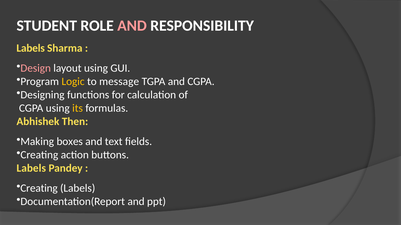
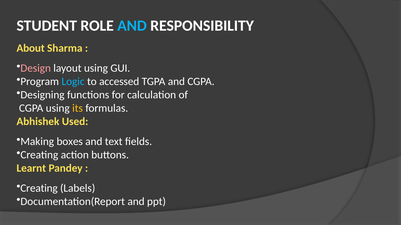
AND colour: pink -> light blue (132, 26)
Labels: Labels -> About (31, 48)
Logic colour: yellow -> light blue (73, 82)
message: message -> accessed (119, 82)
Then: Then -> Used (75, 122)
Labels: Labels -> Learnt (31, 169)
